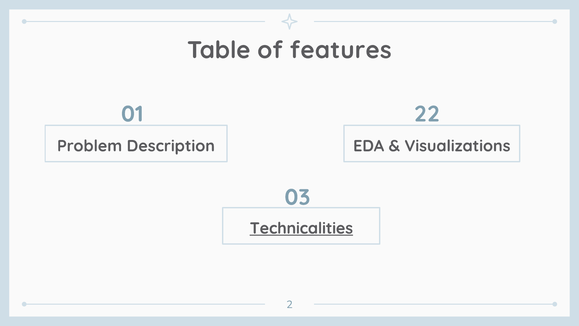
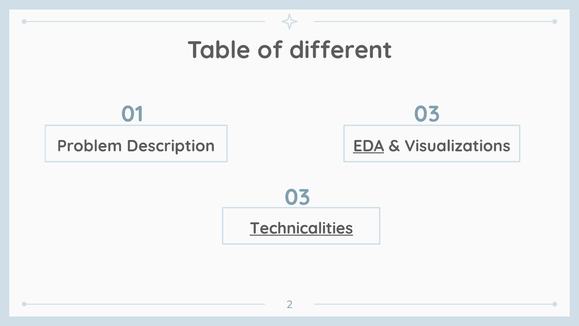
features: features -> different (341, 50)
01 22: 22 -> 03 (427, 114)
EDA underline: none -> present (369, 146)
